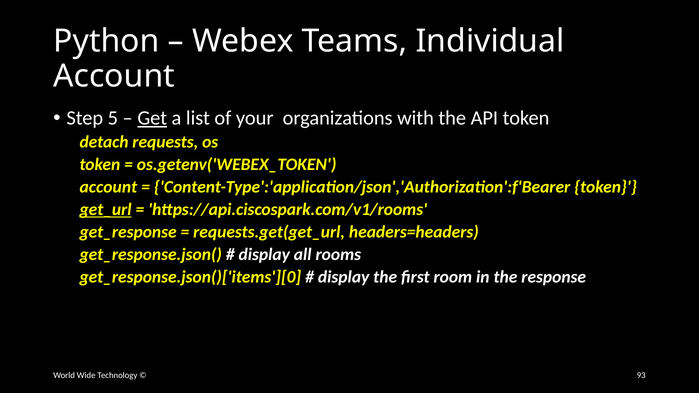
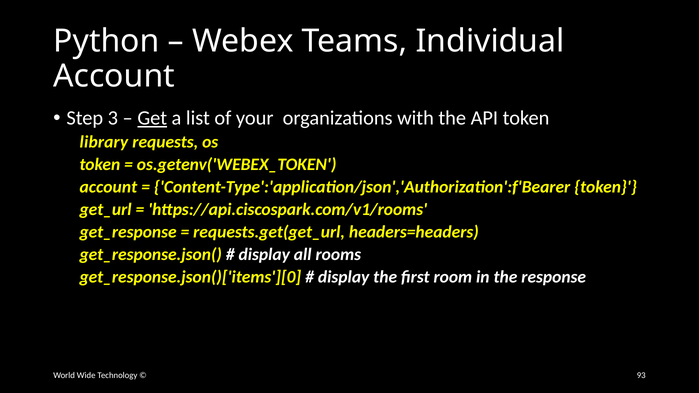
5: 5 -> 3 (113, 118)
detach: detach -> library (104, 142)
get_url underline: present -> none (106, 210)
